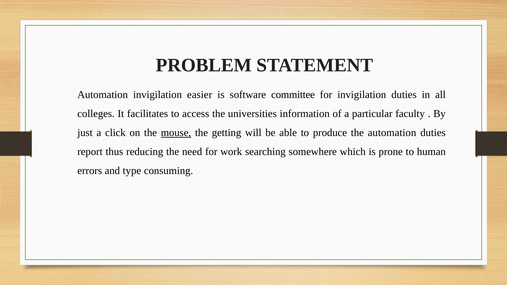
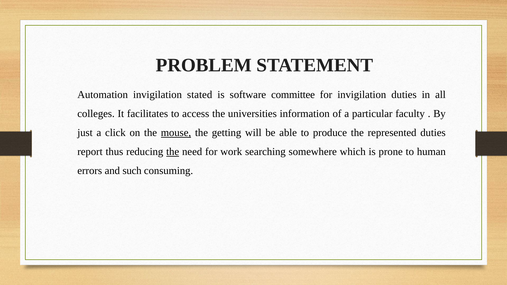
easier: easier -> stated (200, 95)
the automation: automation -> represented (392, 133)
the underline: none -> present (173, 152)
type: type -> such (132, 171)
